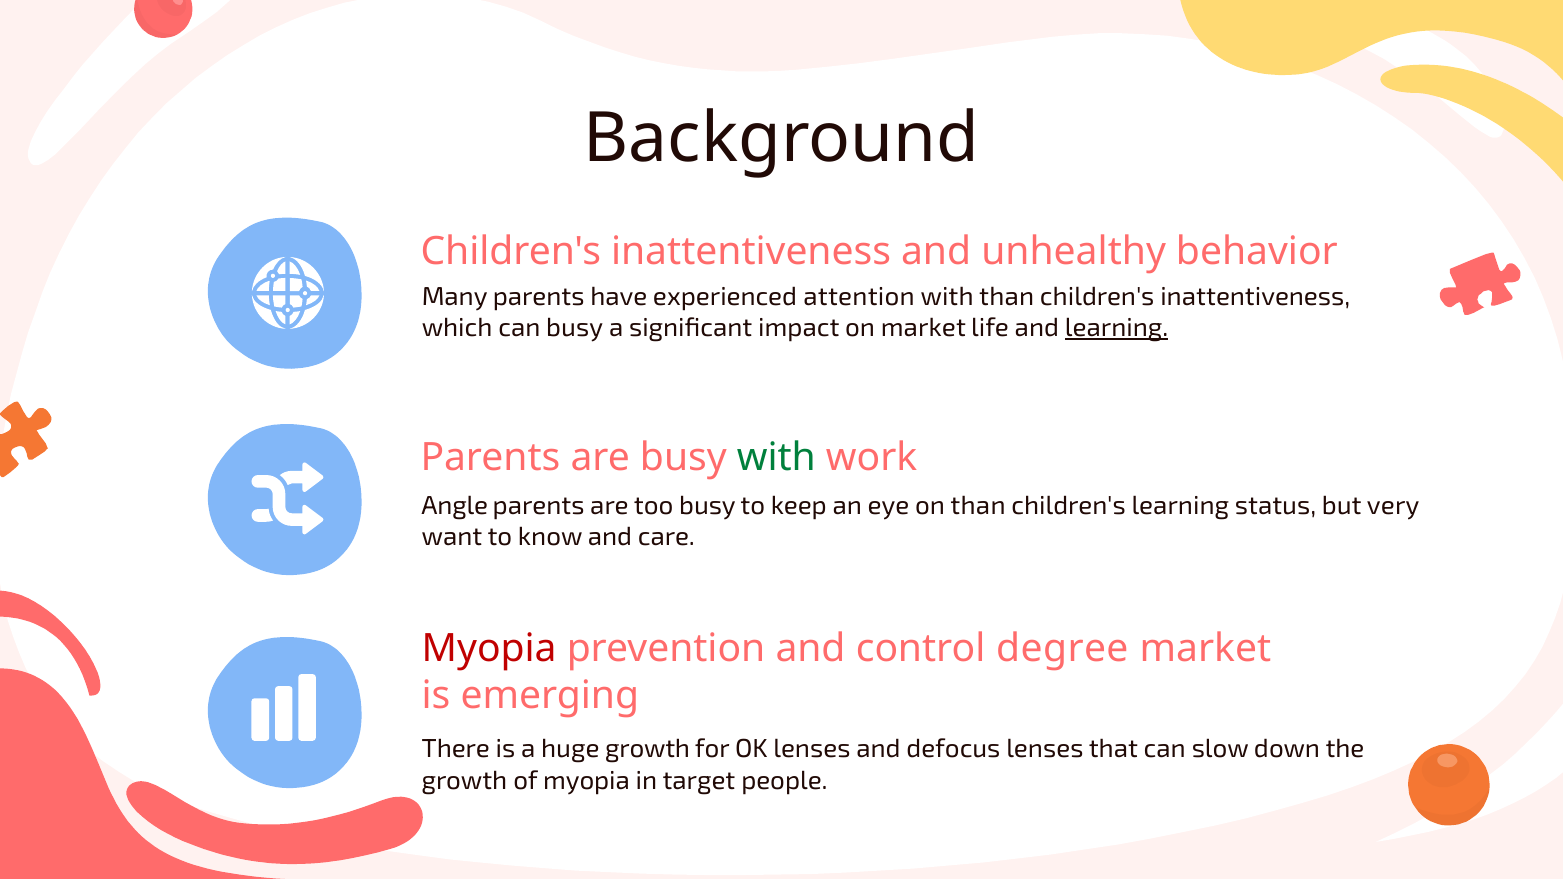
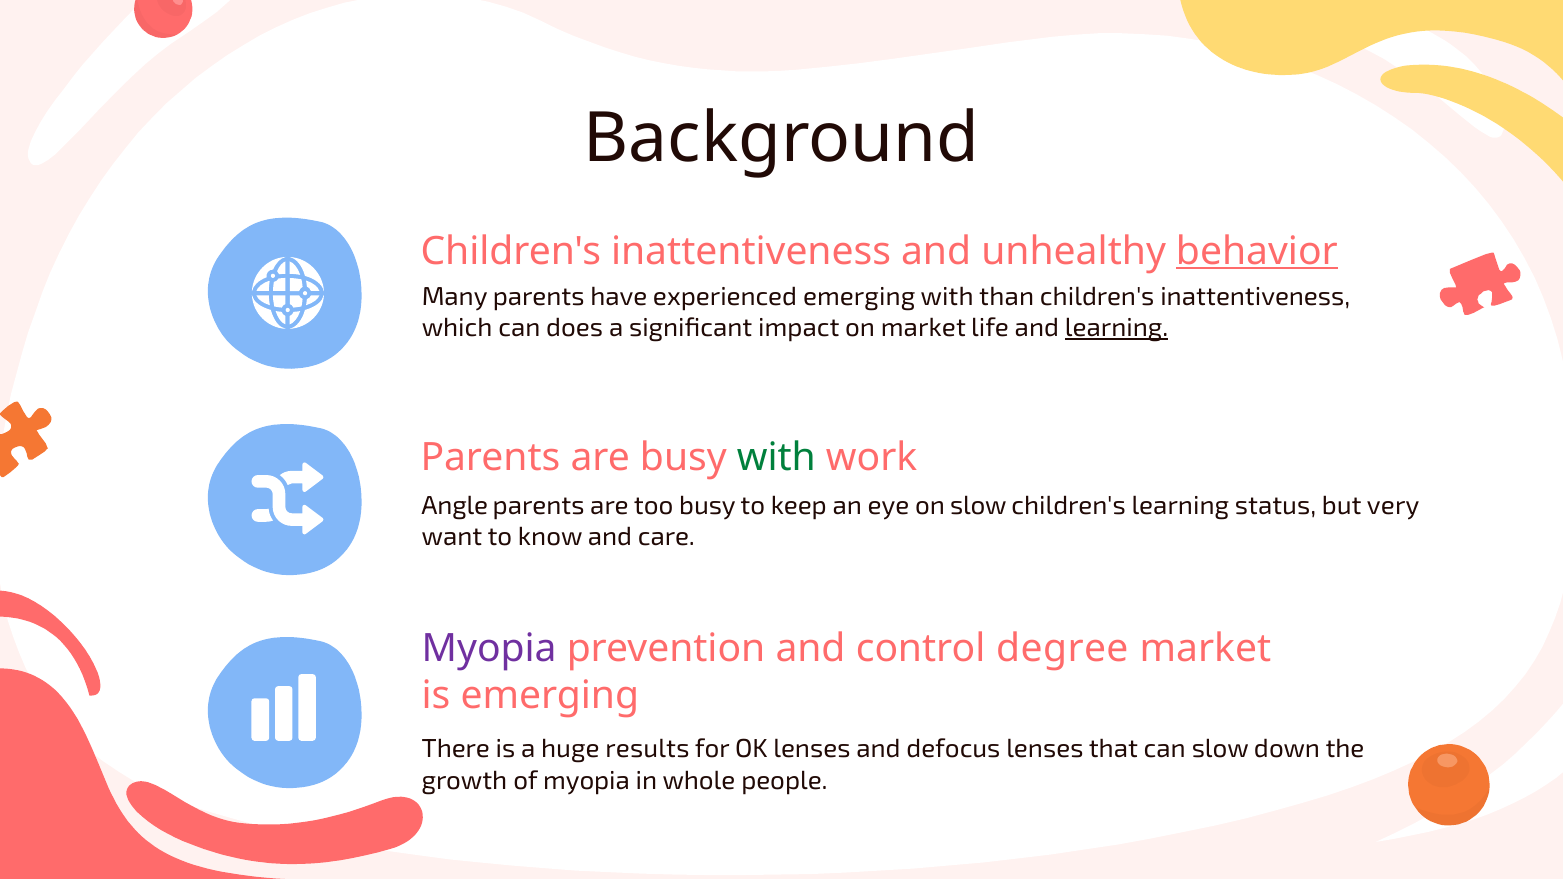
behavior underline: none -> present (1257, 251)
experienced attention: attention -> emerging (859, 297)
can busy: busy -> does (575, 328)
on than: than -> slow (978, 506)
Myopia colour: red -> purple (489, 648)
huge growth: growth -> results (647, 749)
target: target -> whole (699, 781)
